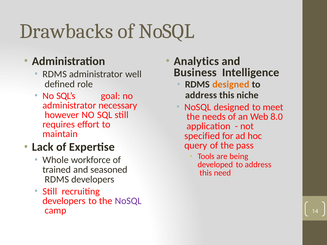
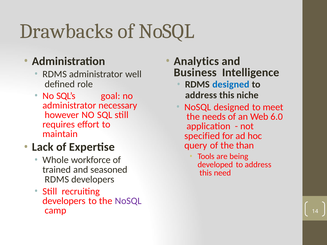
designed colour: orange -> blue (231, 85)
8.0: 8.0 -> 6.0 (277, 117)
pass: pass -> than (245, 146)
